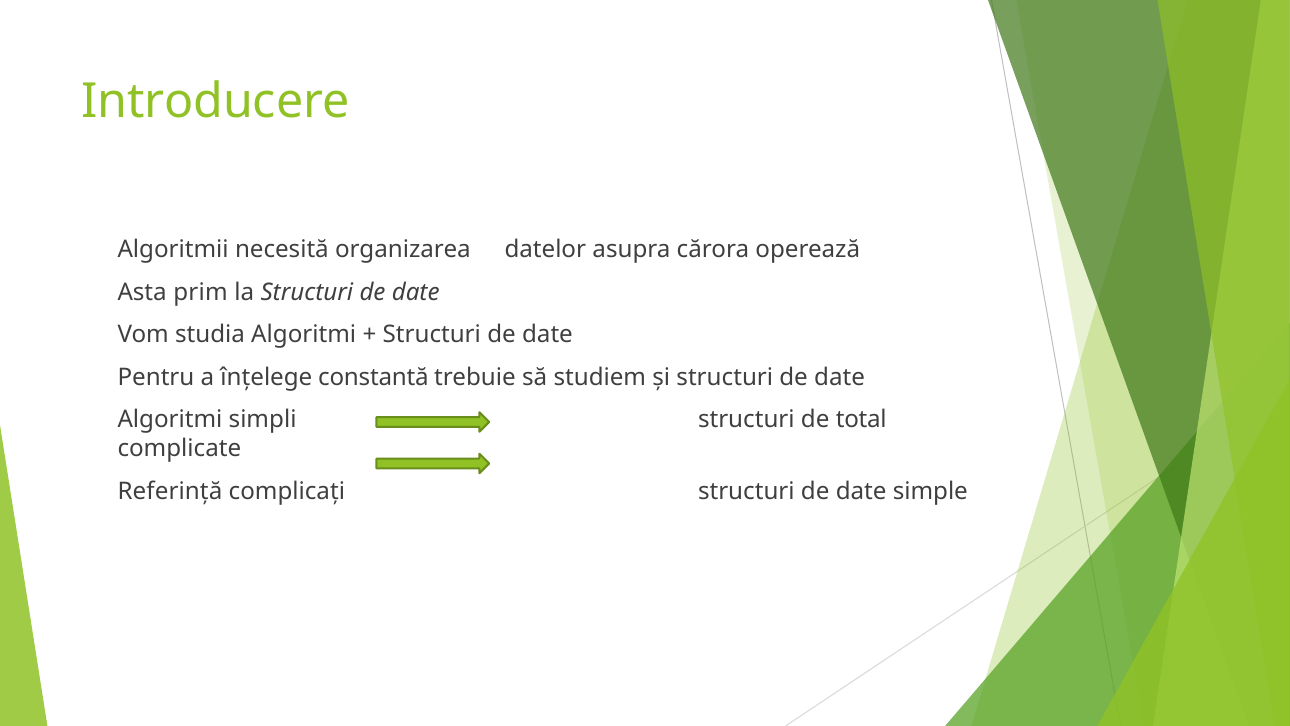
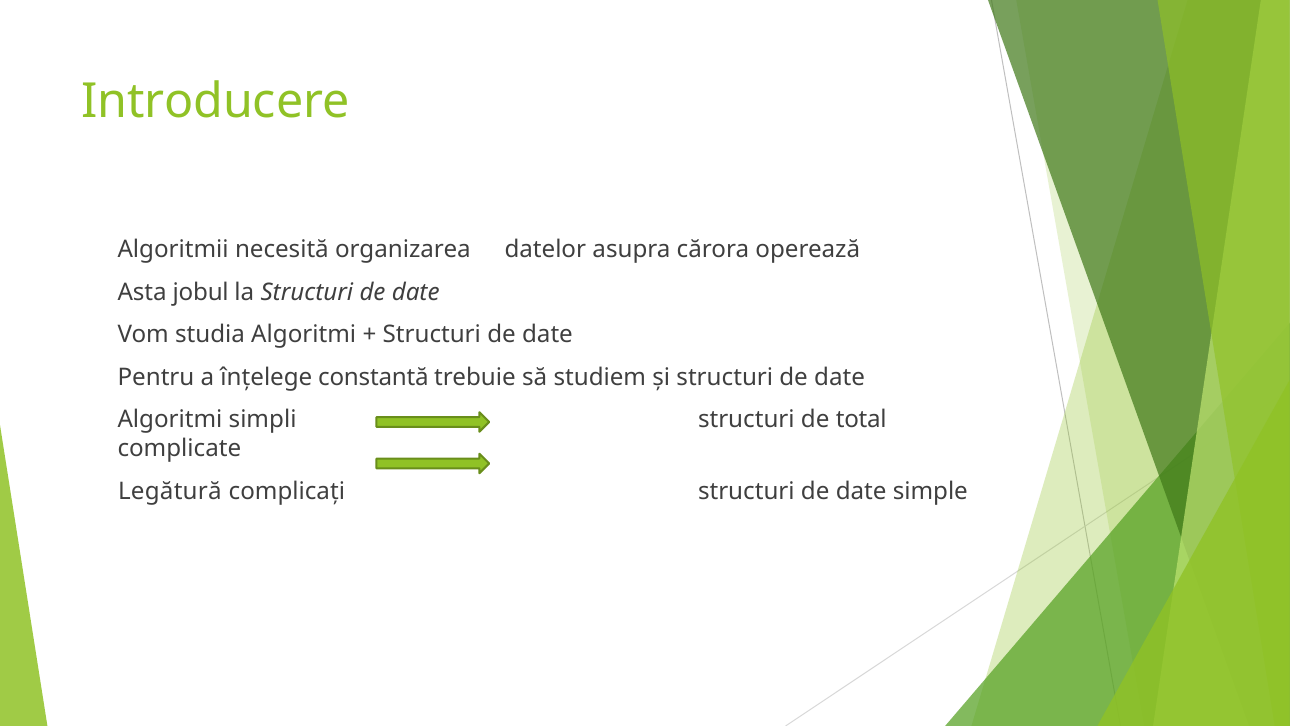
prim: prim -> jobul (201, 292)
Referință: Referință -> Legătură (170, 491)
